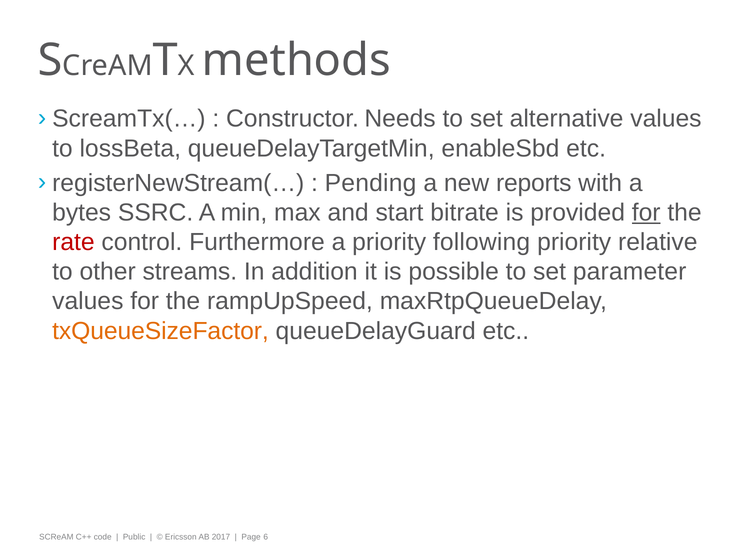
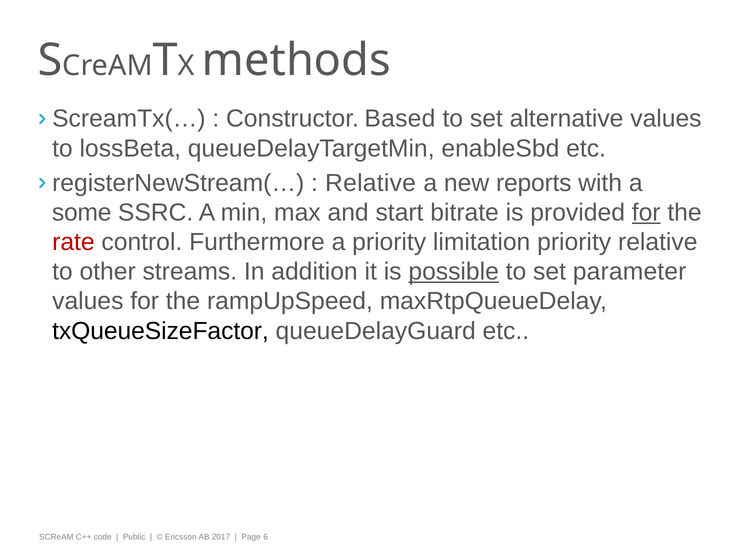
Needs: Needs -> Based (400, 119)
Pending: Pending -> Relative (371, 183)
bytes: bytes -> some (82, 213)
following: following -> limitation (482, 242)
possible underline: none -> present (454, 272)
txQueueSizeFactor colour: orange -> black (160, 331)
